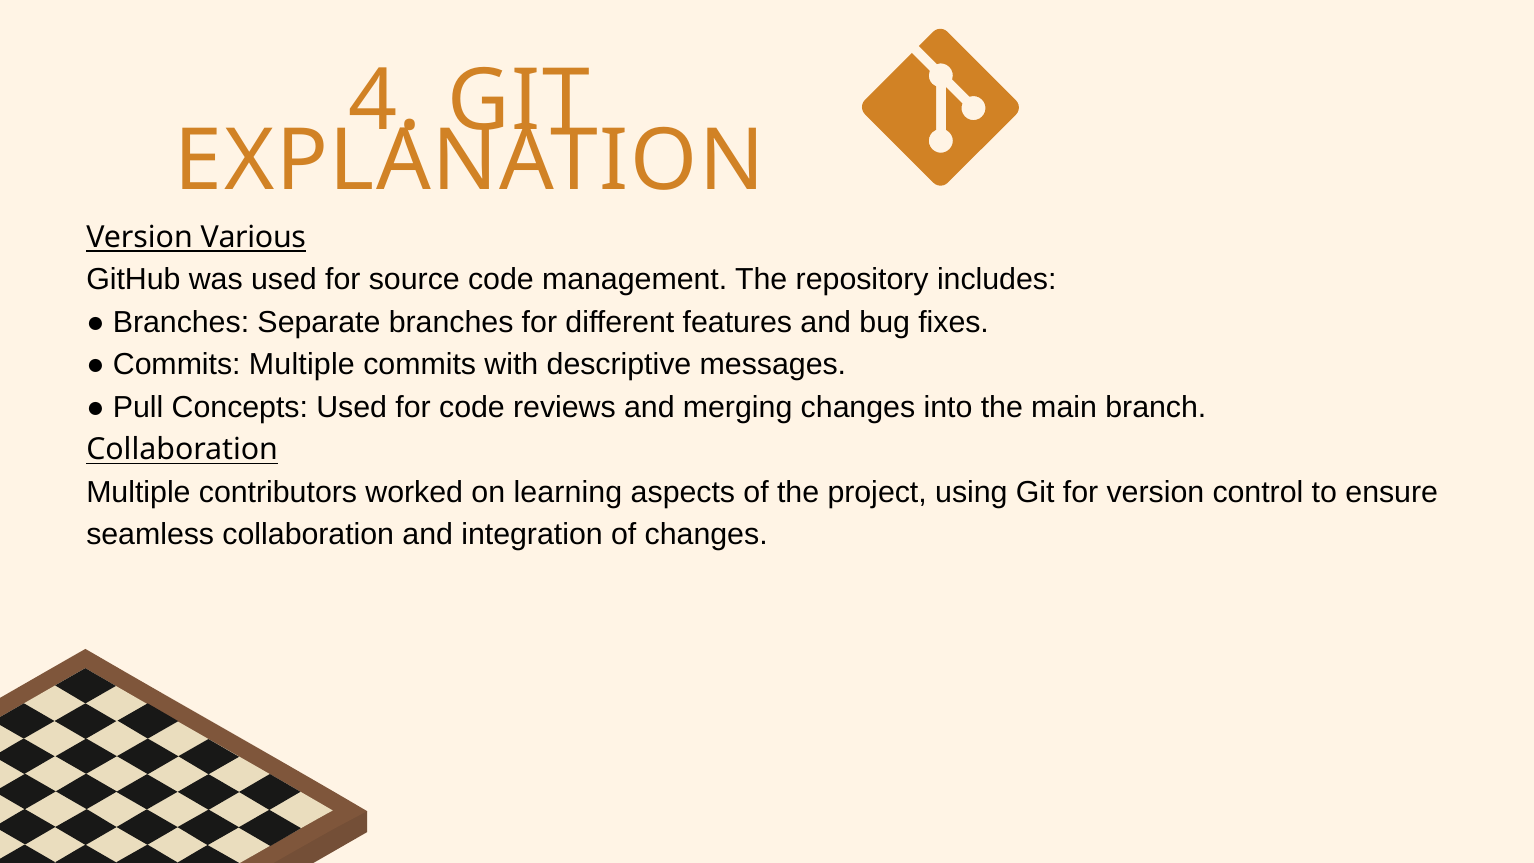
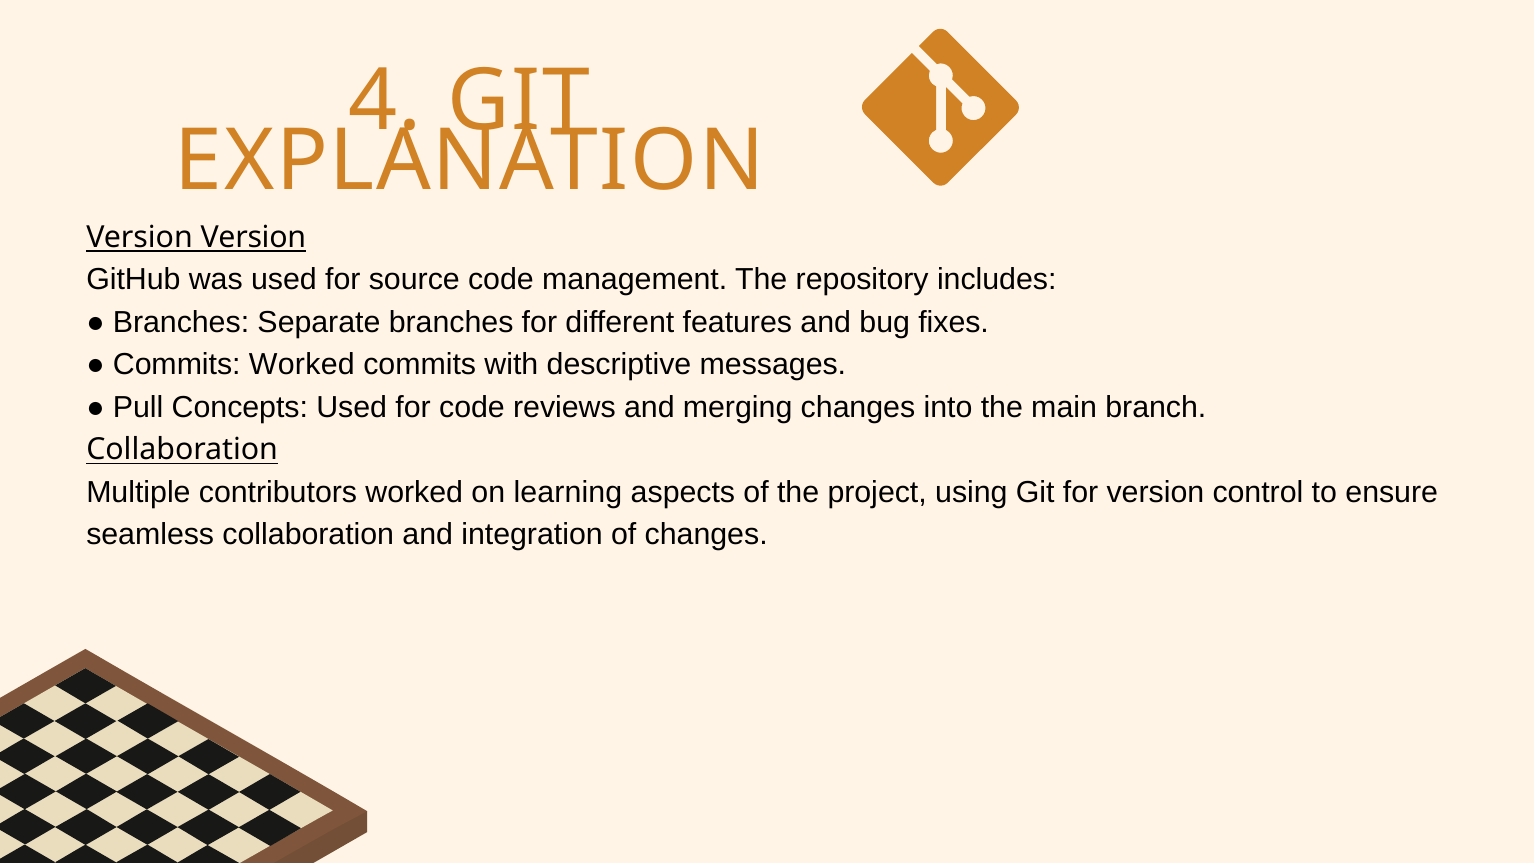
Version Various: Various -> Version (253, 237)
Commits Multiple: Multiple -> Worked (302, 365)
